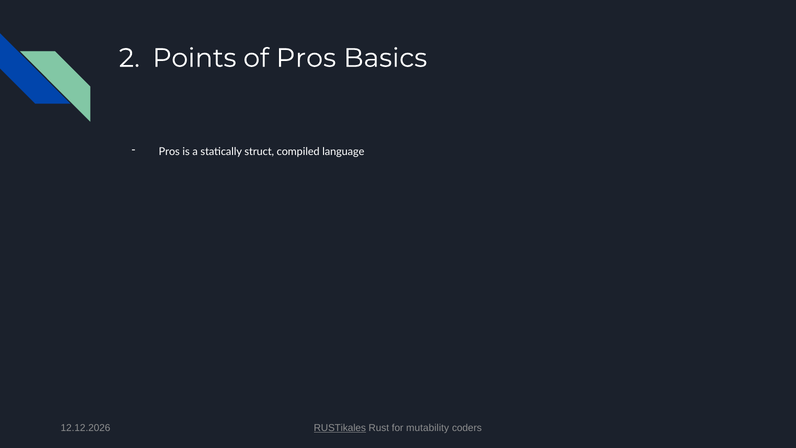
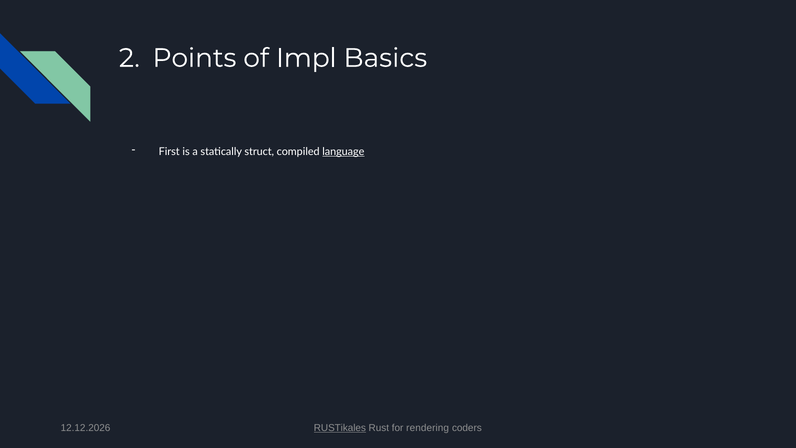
of Pros: Pros -> Impl (306, 58)
Pros: Pros -> First (169, 152)
language underline: none -> present (343, 152)
mutability: mutability -> rendering (428, 428)
